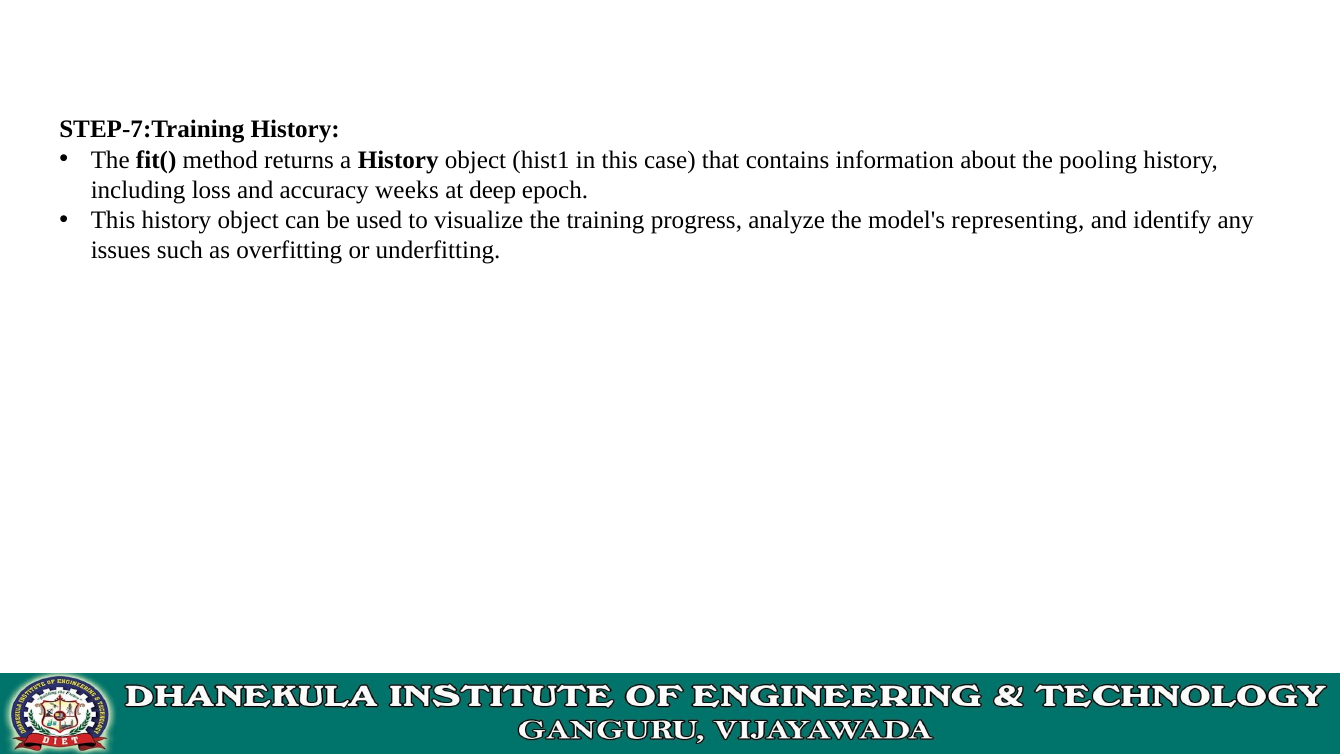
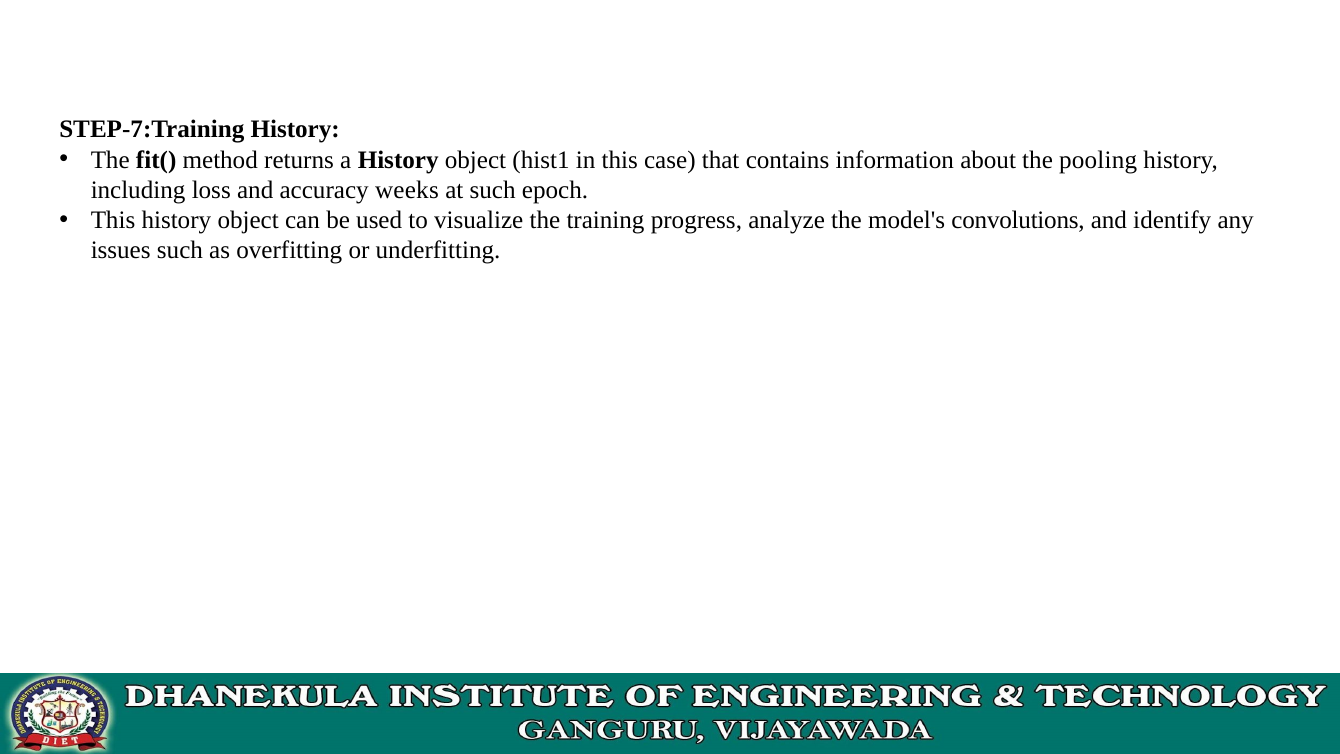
at deep: deep -> such (493, 190)
representing: representing -> convolutions (1018, 220)
